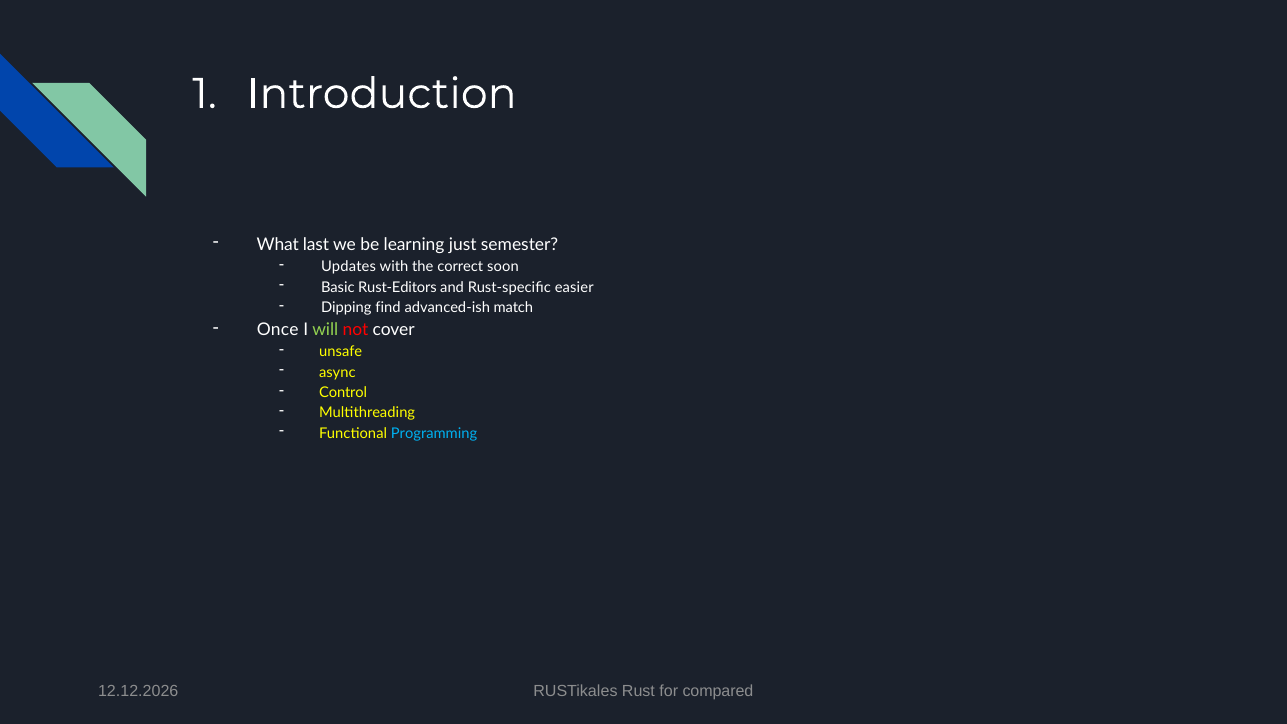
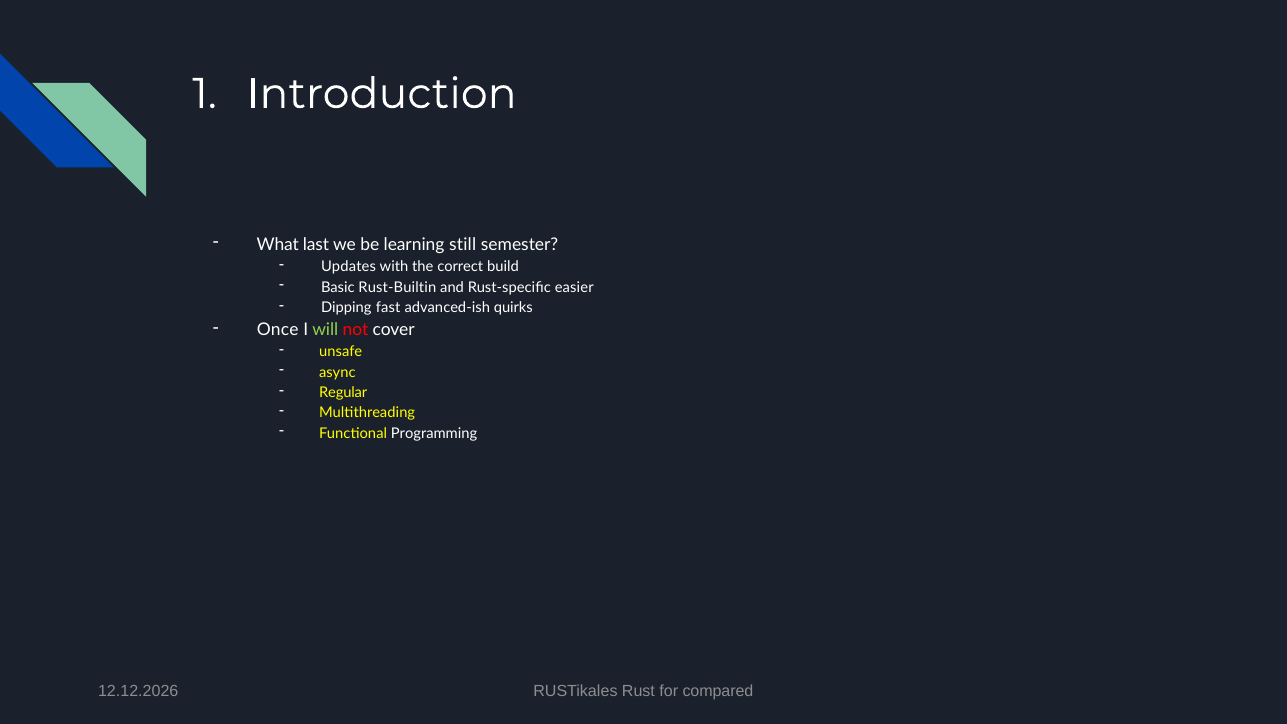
just: just -> still (463, 245)
soon: soon -> build (503, 267)
Rust-Editors: Rust-Editors -> Rust-Builtin (397, 287)
find: find -> fast (388, 308)
match: match -> quirks (513, 308)
Control: Control -> Regular (343, 393)
Programming colour: light blue -> white (434, 433)
